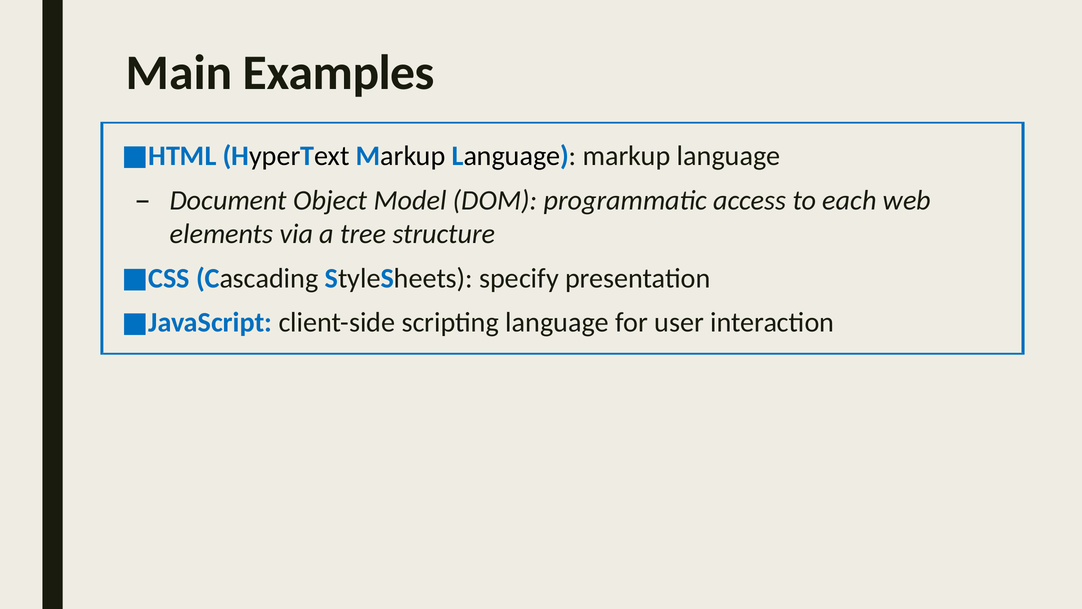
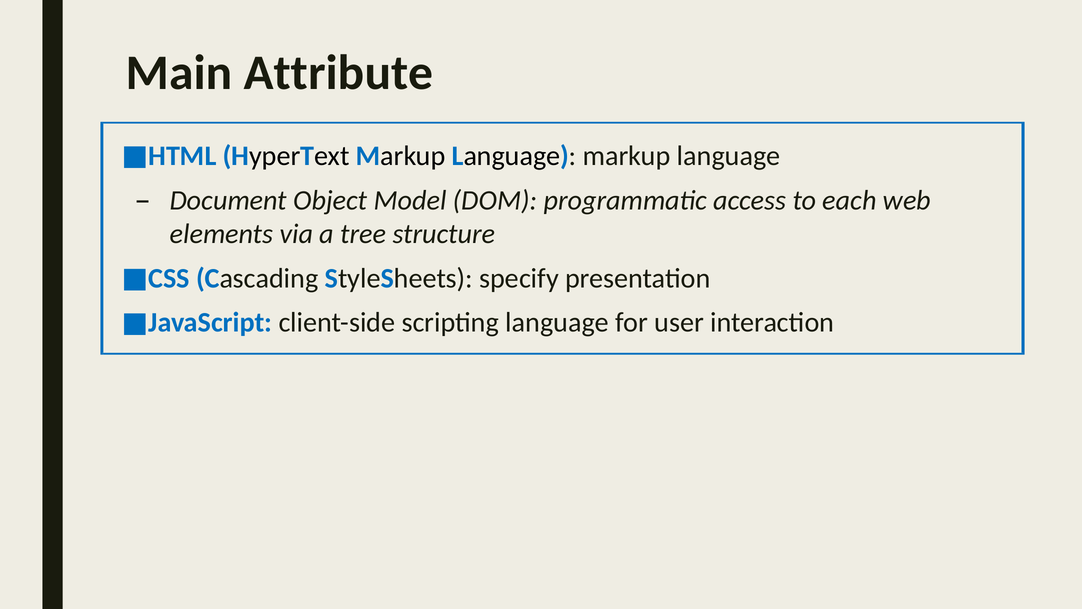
Examples: Examples -> Attribute (339, 73)
